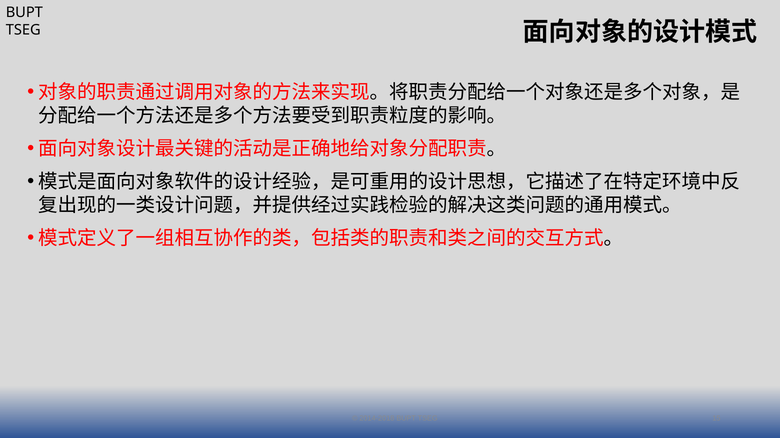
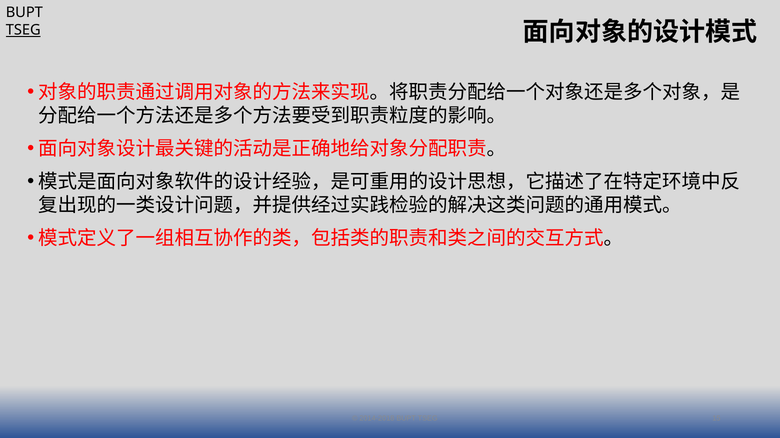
TSEG underline: none -> present (23, 30)
